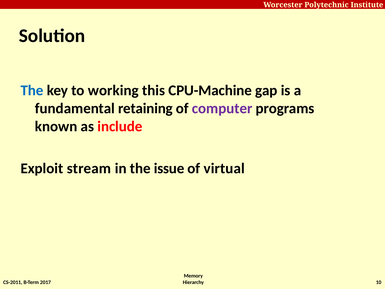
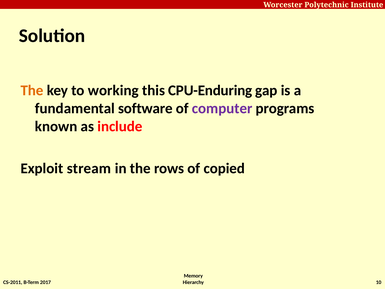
The colour: blue -> orange (32, 90)
CPU-Machine: CPU-Machine -> CPU-Enduring (210, 90)
retaining: retaining -> software (145, 108)
issue: issue -> rows (169, 168)
virtual: virtual -> copied (224, 168)
